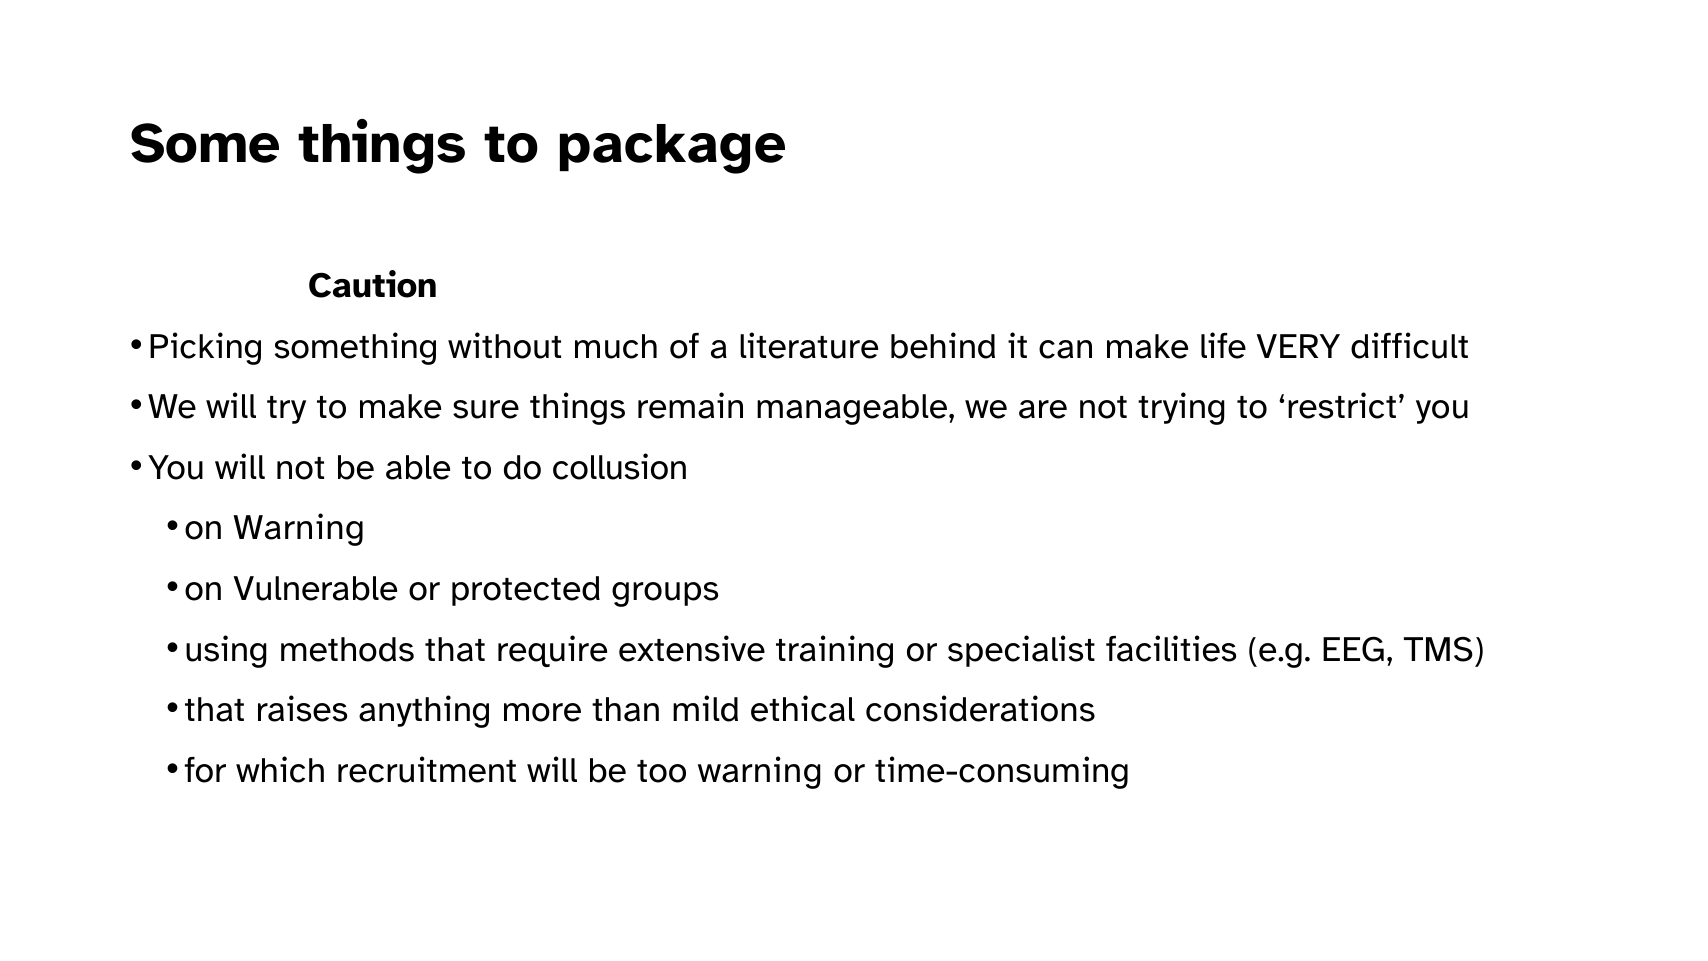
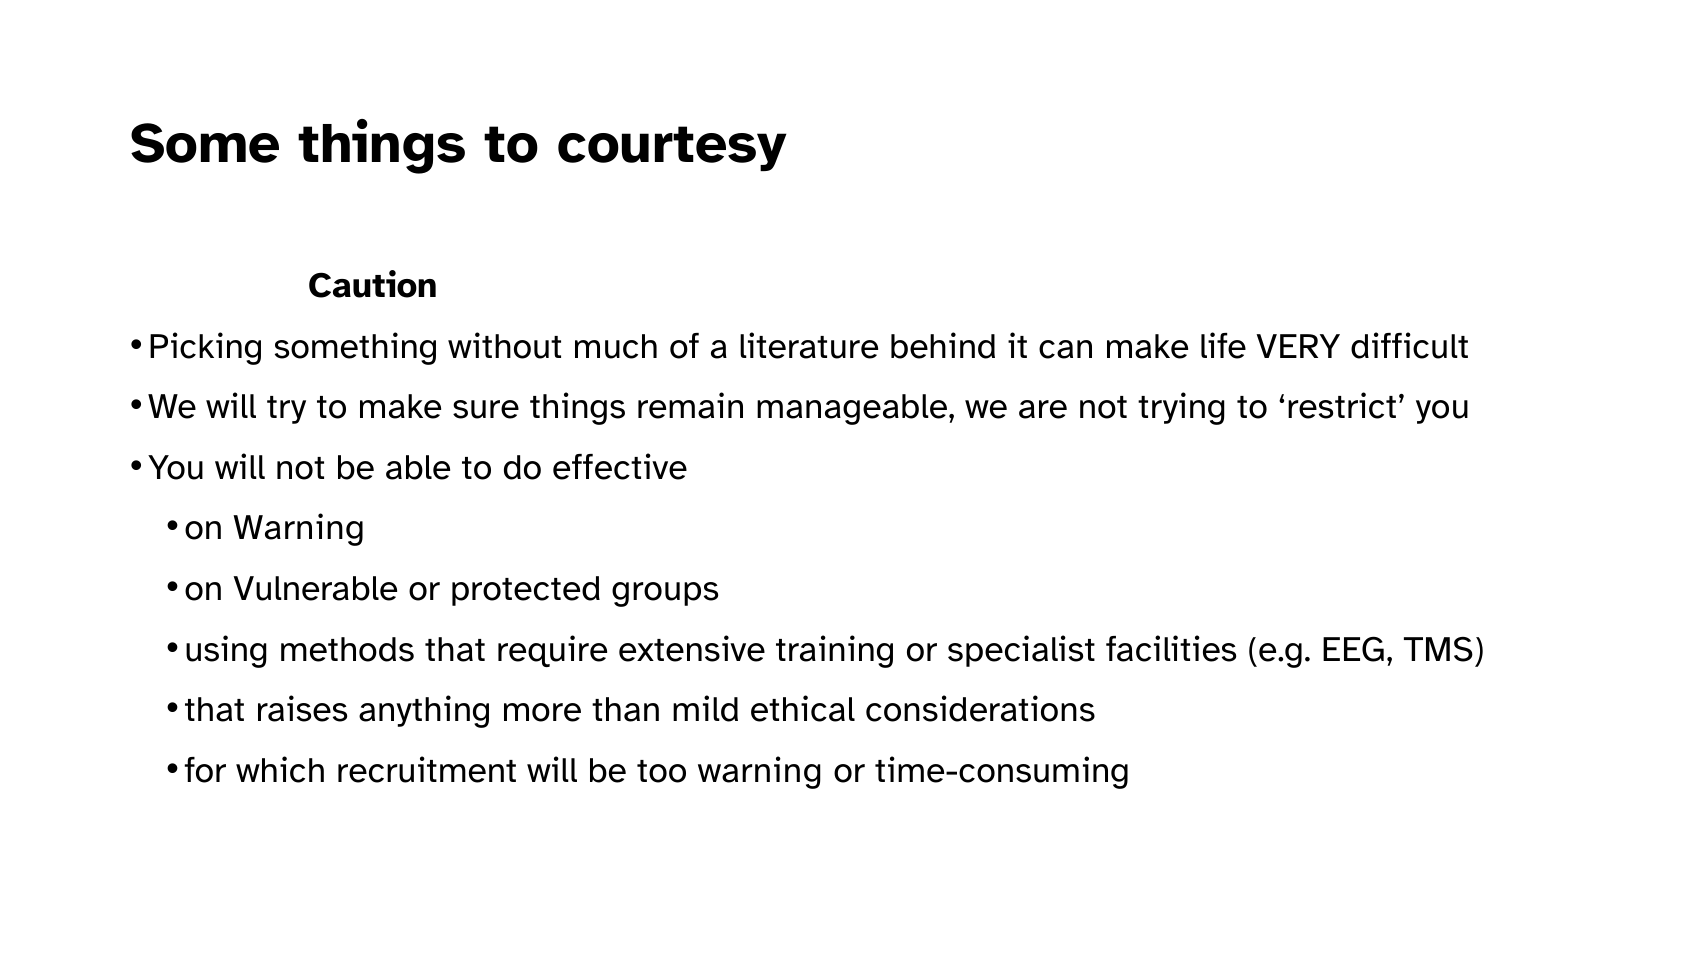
package: package -> courtesy (672, 144)
collusion: collusion -> effective (620, 468)
